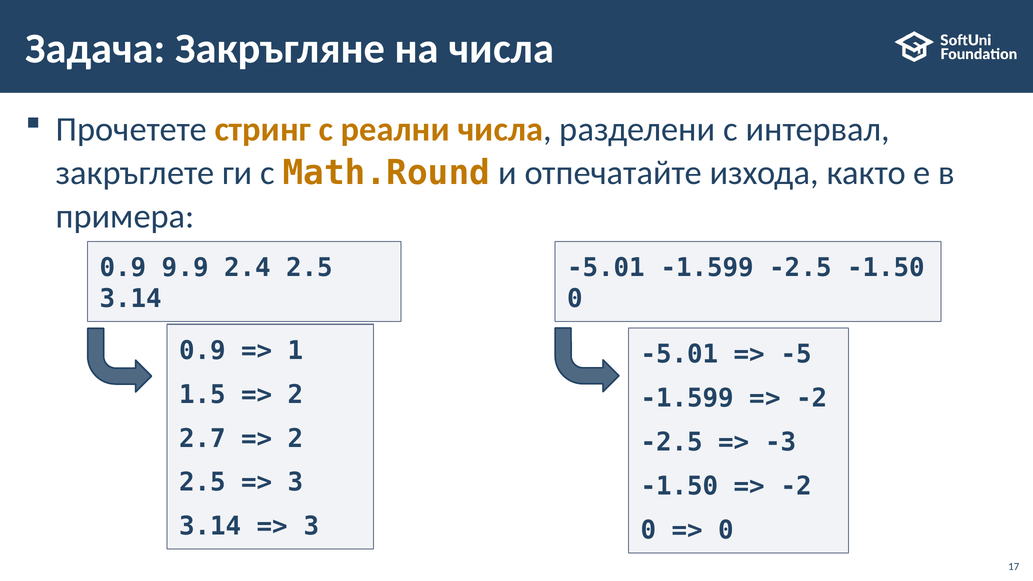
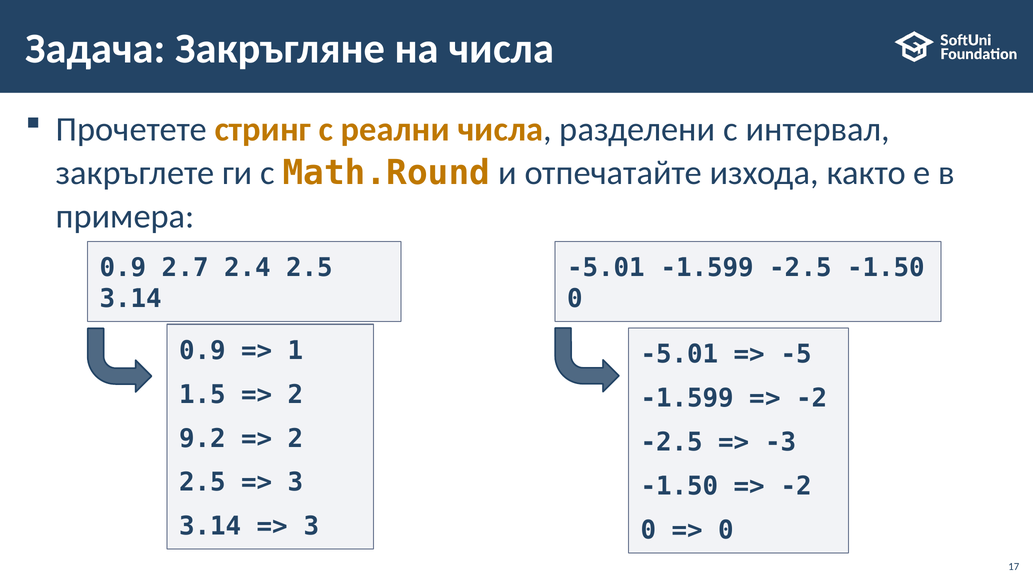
9.9: 9.9 -> 2.7 (185, 268)
2.7: 2.7 -> 9.2 (202, 439)
